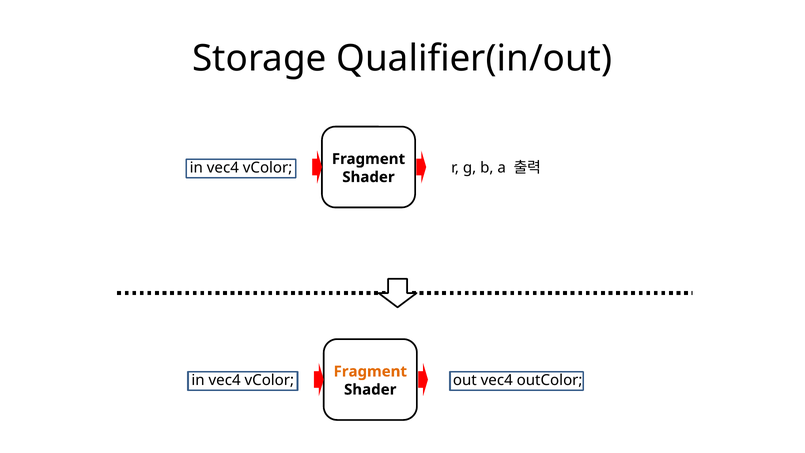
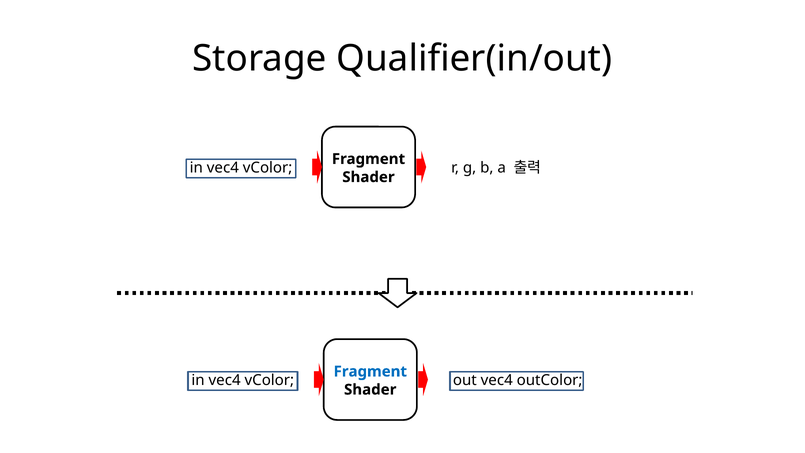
Fragment colour: orange -> blue (370, 371)
